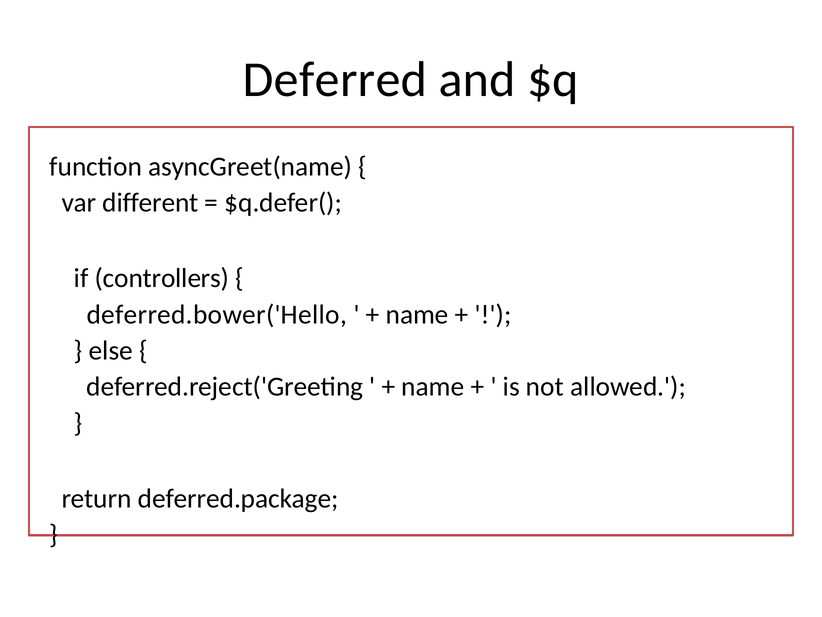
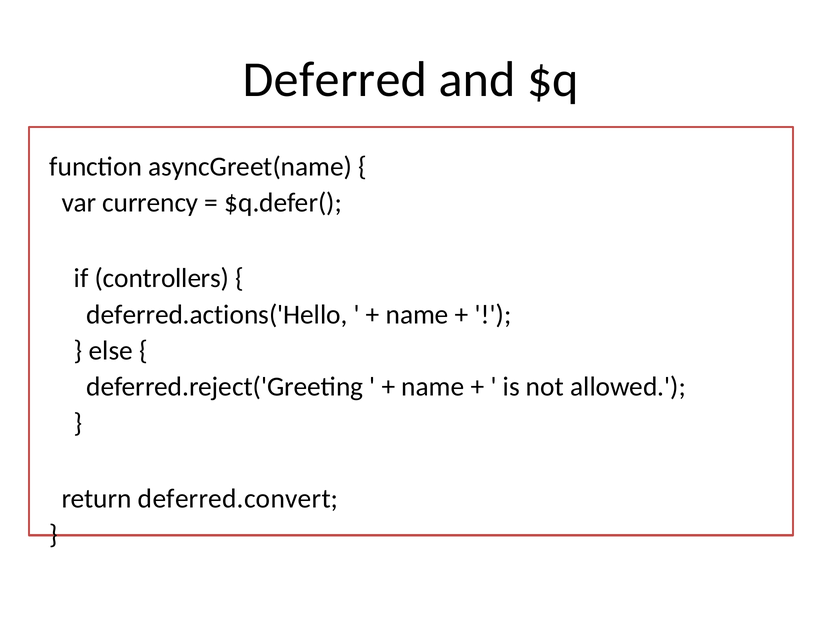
different: different -> currency (150, 202)
deferred.bower('Hello: deferred.bower('Hello -> deferred.actions('Hello (217, 314)
deferred.package: deferred.package -> deferred.convert (238, 498)
